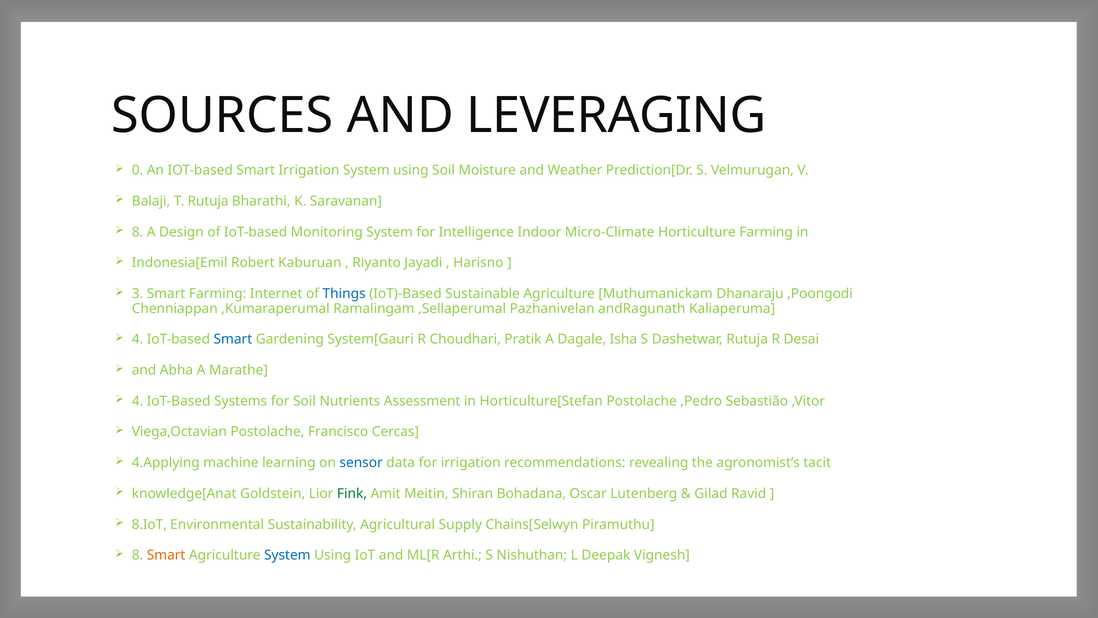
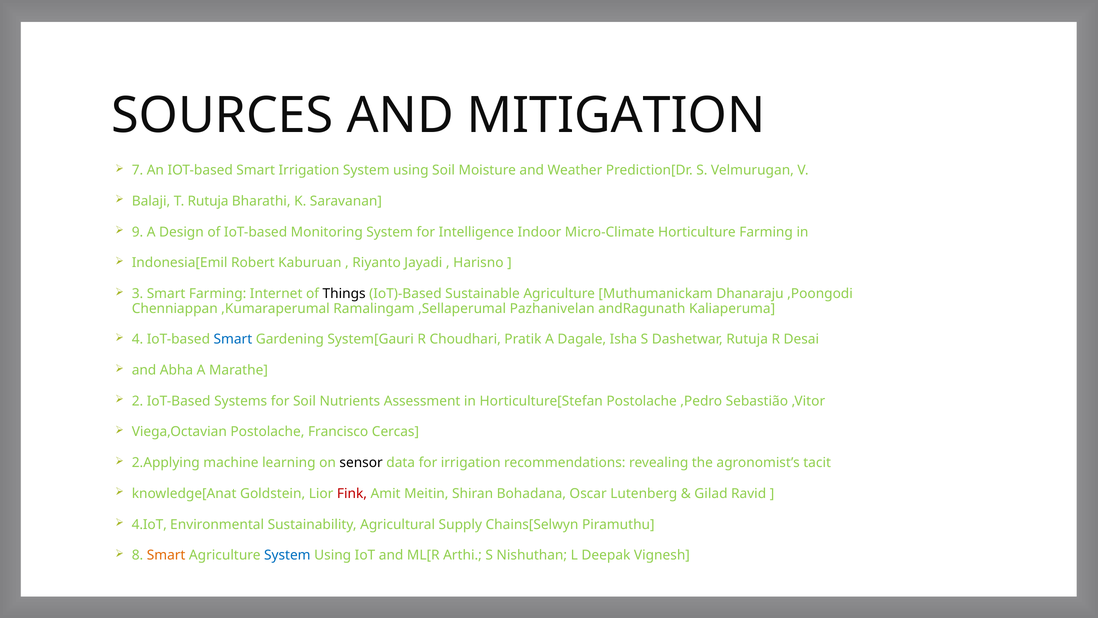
LEVERAGING: LEVERAGING -> MITIGATION (616, 116)
0: 0 -> 7 (138, 170)
8: 8 -> 9 (138, 232)
Things colour: blue -> black (344, 294)
4: 4 -> 2 (138, 401)
4.Applying: 4.Applying -> 2.Applying (166, 463)
sensor colour: blue -> black (361, 463)
Fink colour: green -> red (352, 493)
8.IoT: 8.IoT -> 4.IoT (149, 524)
